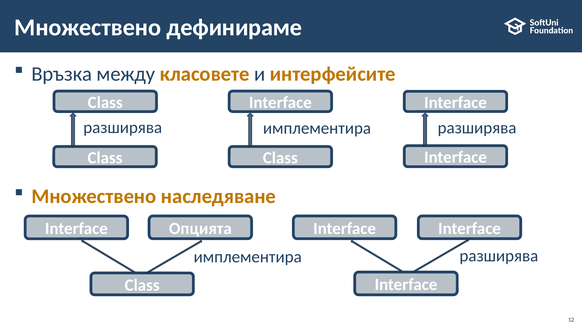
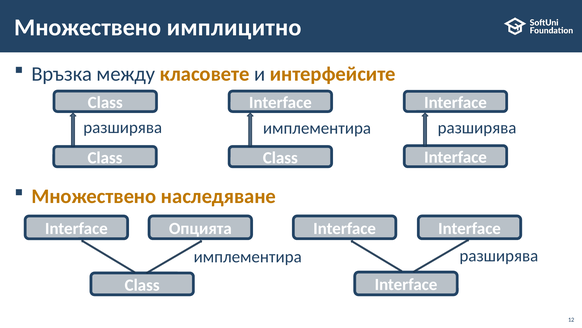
дефинираме: дефинираме -> имплицитно (234, 28)
